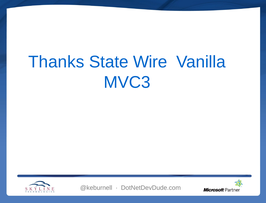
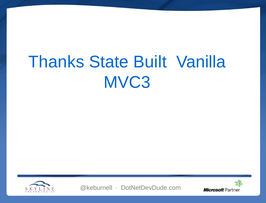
Wire: Wire -> Built (150, 62)
